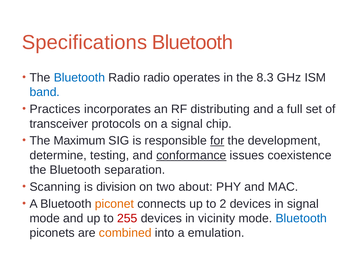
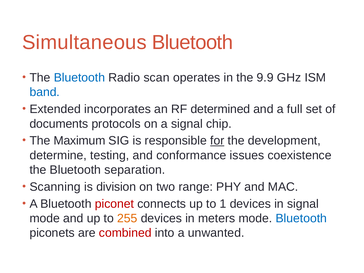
Specifications: Specifications -> Simultaneous (84, 42)
Radio radio: radio -> scan (157, 78)
8.3: 8.3 -> 9.9 (265, 78)
Practices: Practices -> Extended (55, 109)
distributing: distributing -> determined (220, 109)
transceiver: transceiver -> documents (59, 124)
conformance underline: present -> none (191, 155)
about: about -> range (196, 187)
piconet colour: orange -> red (114, 204)
2: 2 -> 1 (223, 204)
255 colour: red -> orange (127, 218)
vicinity: vicinity -> meters (217, 218)
combined colour: orange -> red (125, 233)
emulation: emulation -> unwanted (216, 233)
